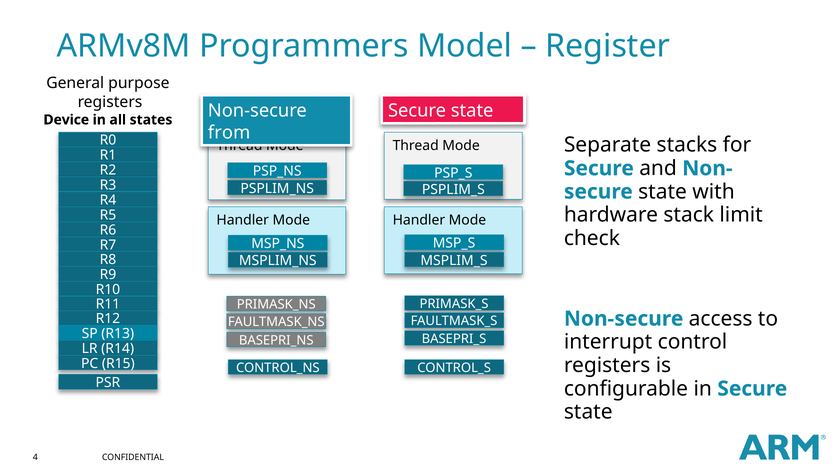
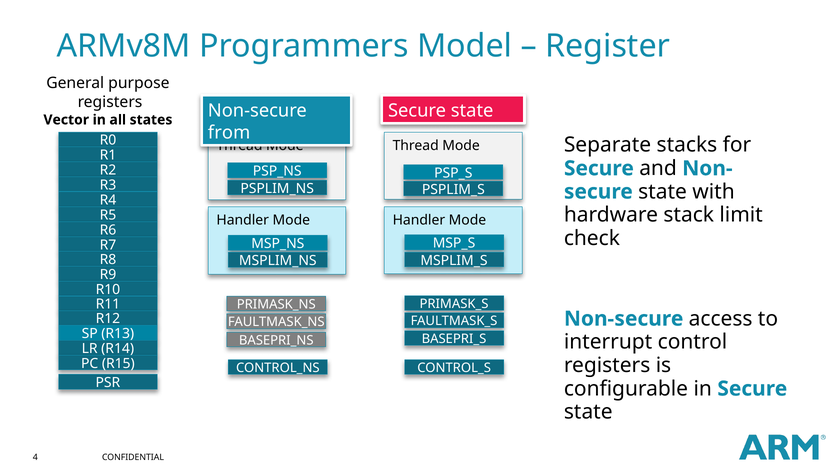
Device: Device -> Vector (66, 120)
